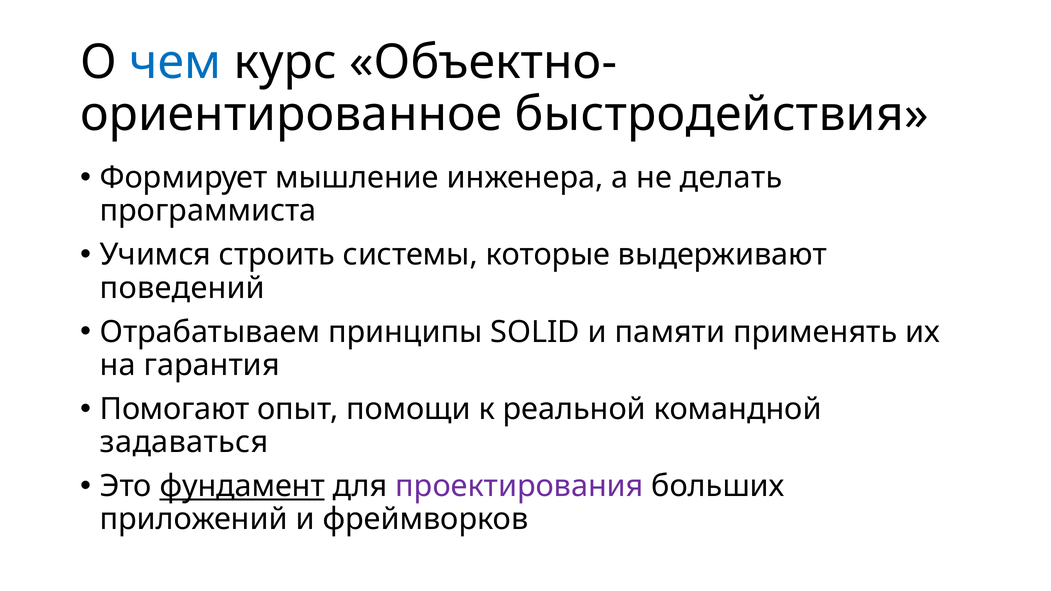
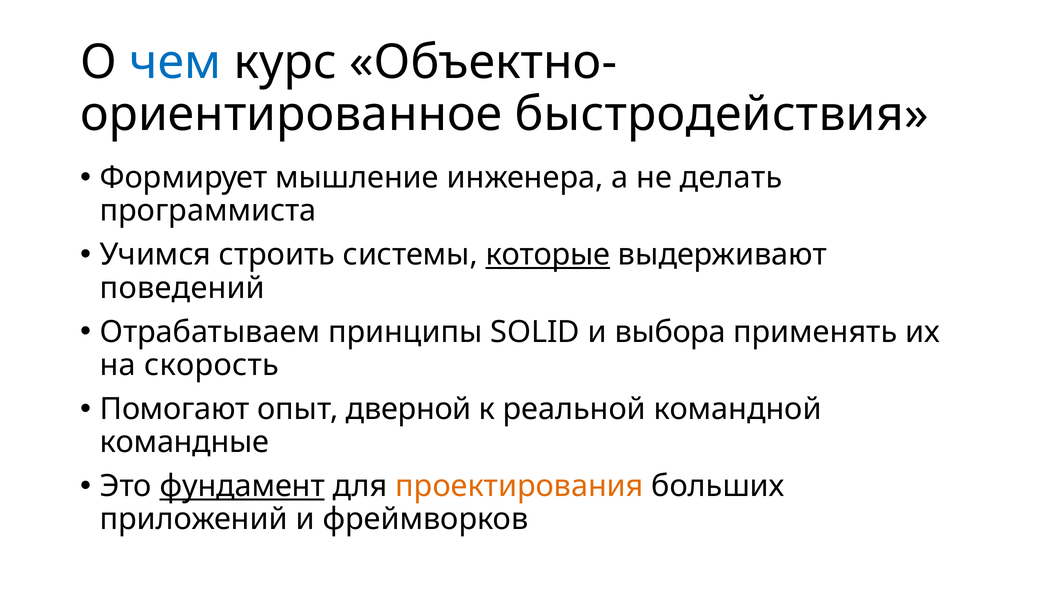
которые underline: none -> present (548, 255)
памяти: памяти -> выбора (670, 332)
гарантия: гарантия -> скорость (211, 365)
помощи: помощи -> дверной (409, 409)
задаваться: задаваться -> командные (184, 442)
проектирования colour: purple -> orange (520, 486)
